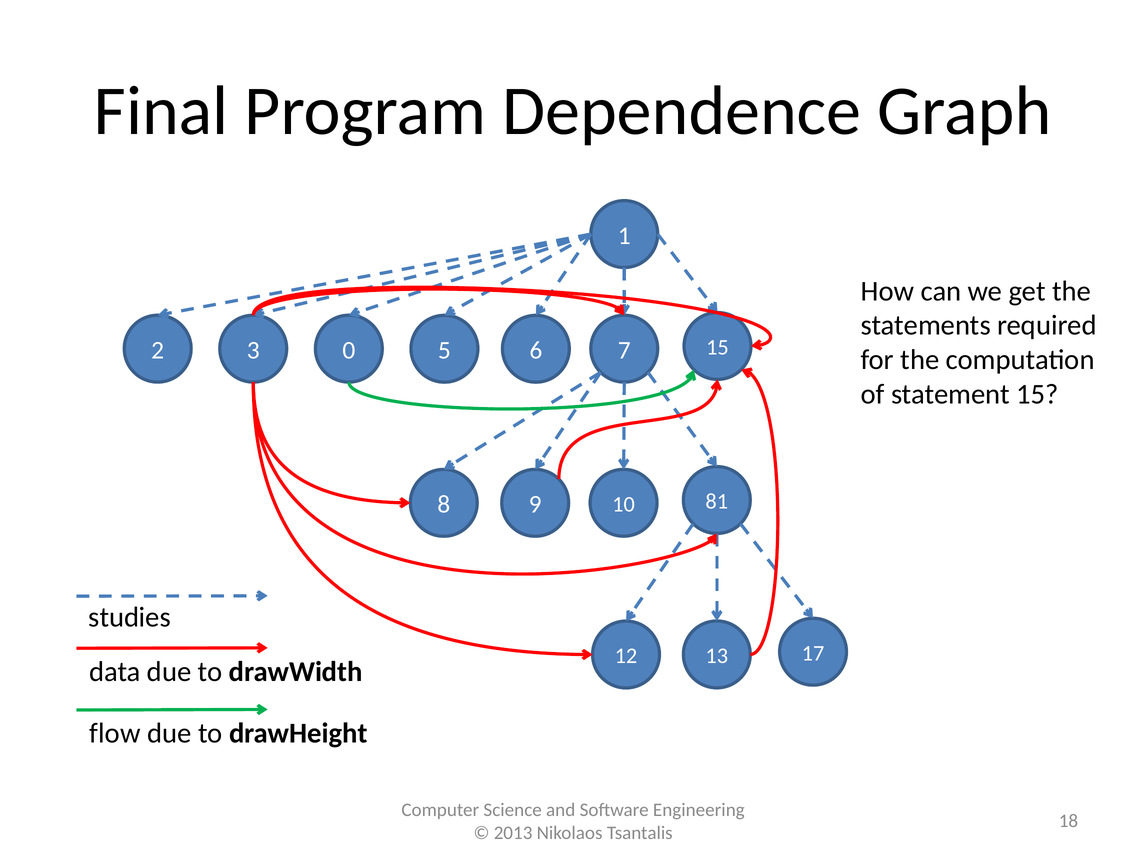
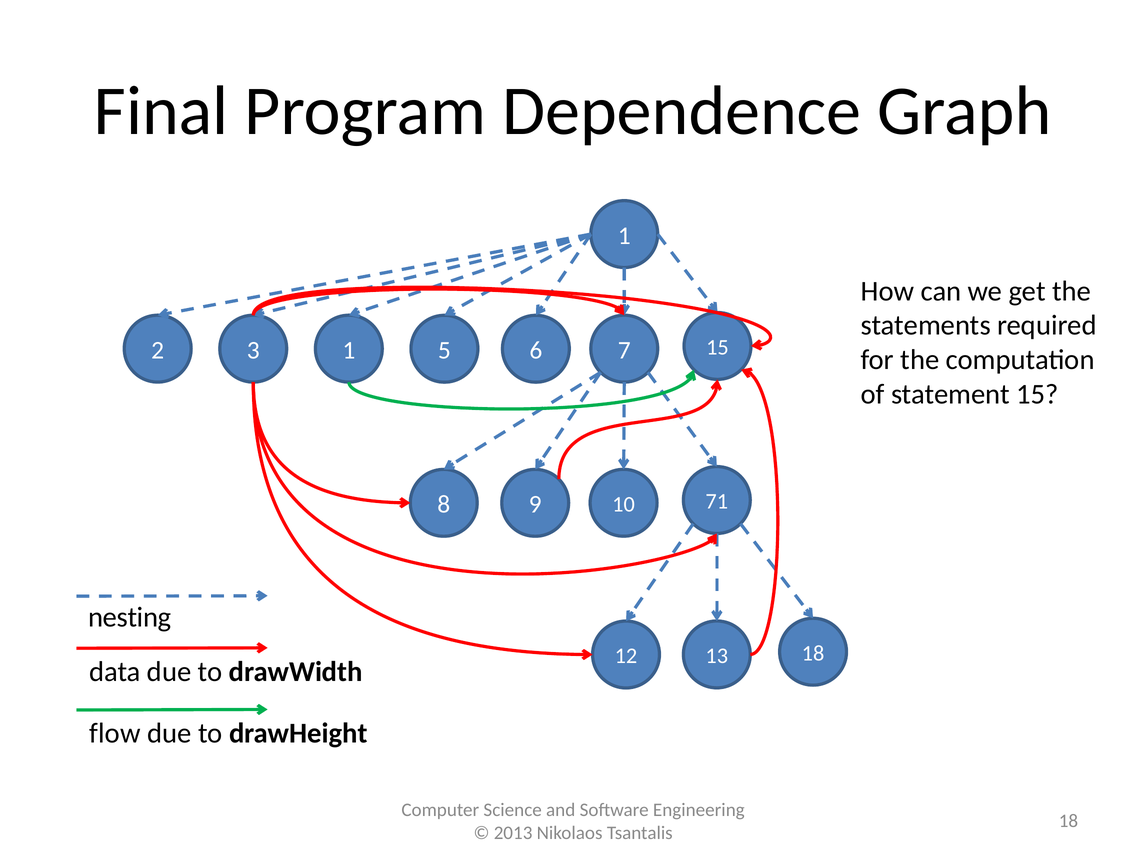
3 0: 0 -> 1 (349, 351)
81: 81 -> 71 (717, 502)
studies: studies -> nesting (130, 617)
12 17: 17 -> 18 (813, 653)
